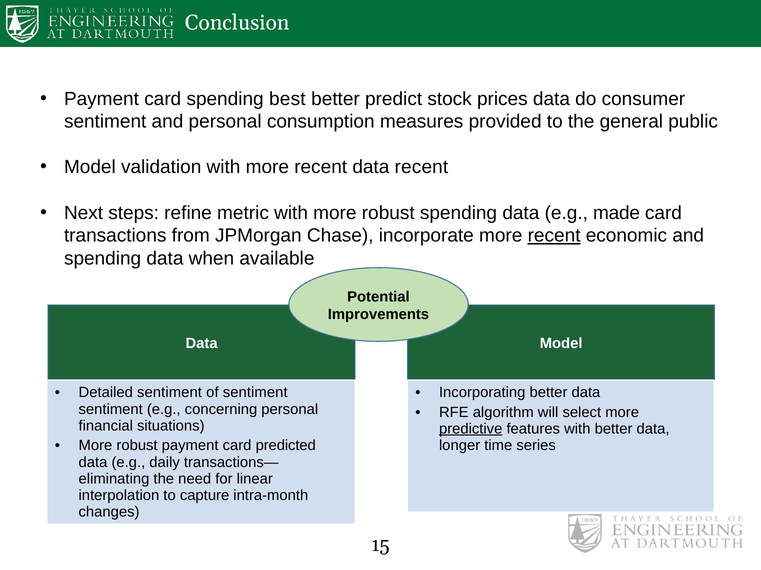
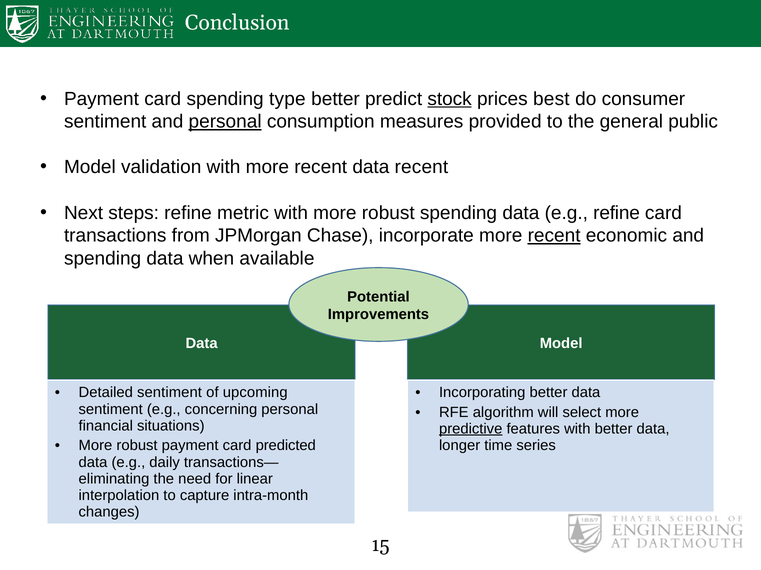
best: best -> type (287, 99)
stock underline: none -> present (450, 99)
prices data: data -> best (551, 99)
personal underline: none -> present (225, 122)
e.g made: made -> refine (617, 213)
of sentiment: sentiment -> upcoming (255, 393)
